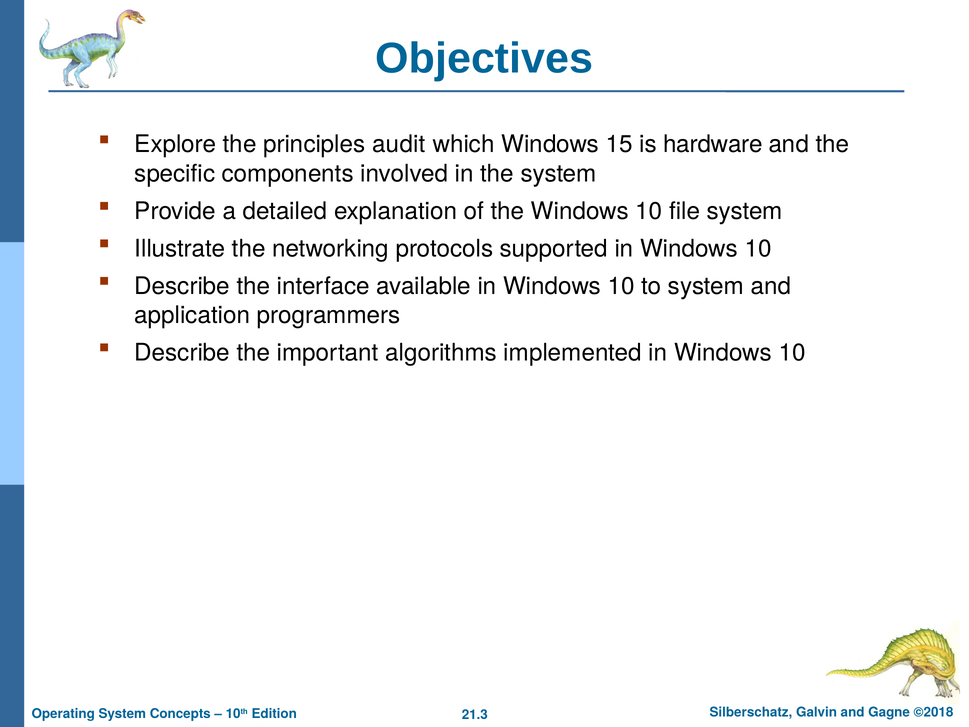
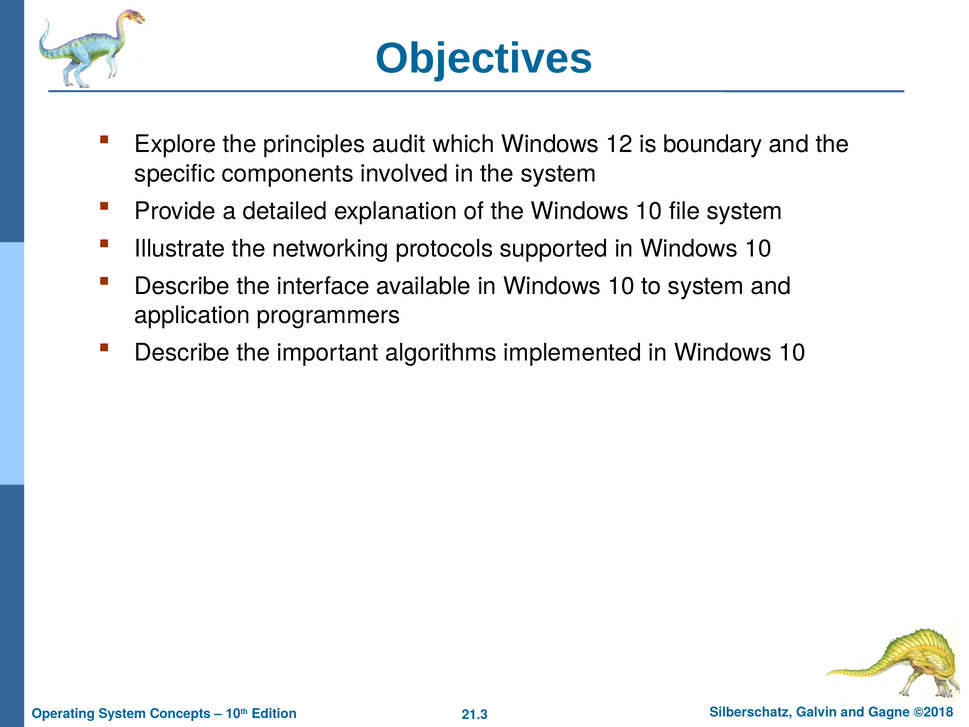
15: 15 -> 12 (619, 144)
hardware: hardware -> boundary (713, 144)
